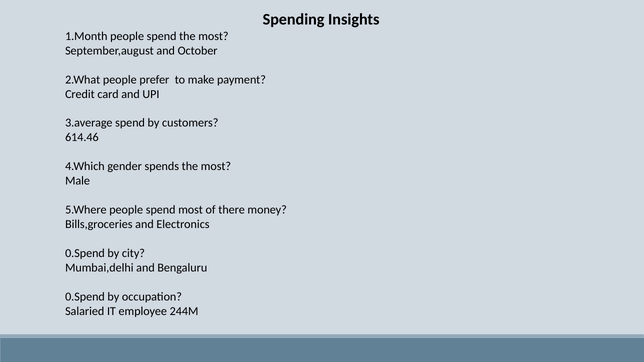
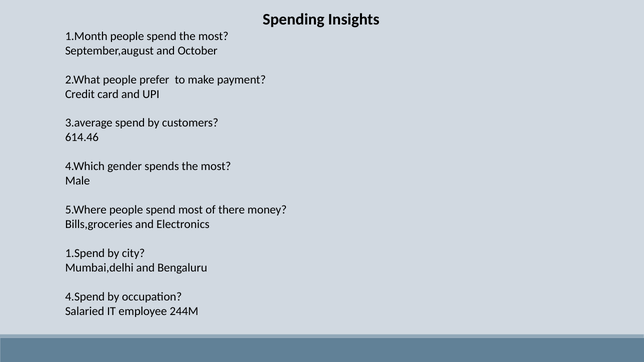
0.Spend: 0.Spend -> 1.Spend (85, 253)
0.Spend: 0.Spend -> 4.Spend (85, 297)
